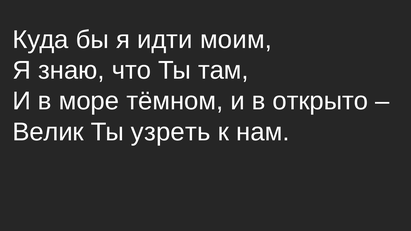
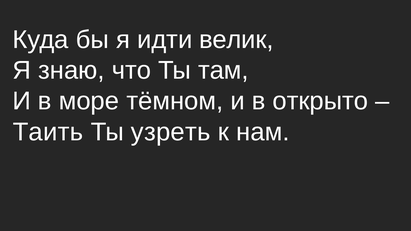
моим: моим -> велик (236, 40)
Велик: Велик -> Таить (48, 132)
